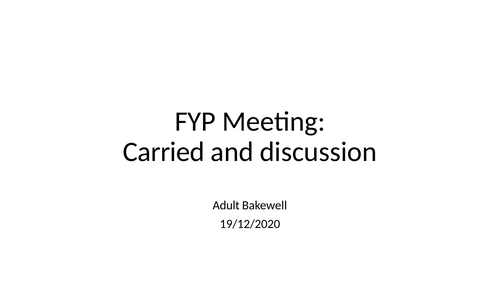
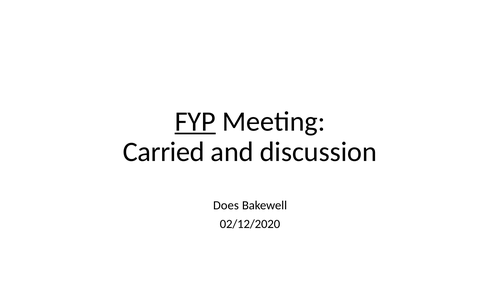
FYP underline: none -> present (195, 122)
Adult: Adult -> Does (226, 205)
19/12/2020: 19/12/2020 -> 02/12/2020 (250, 224)
